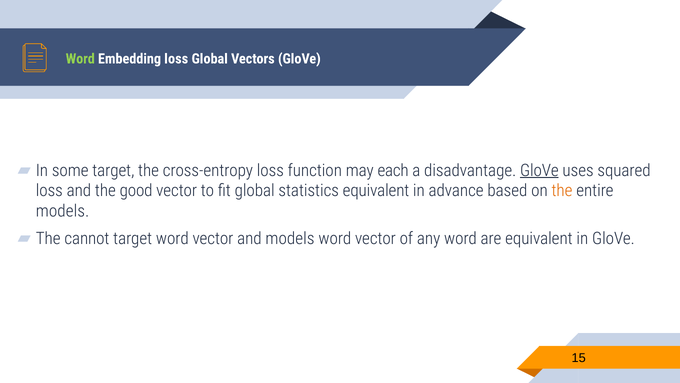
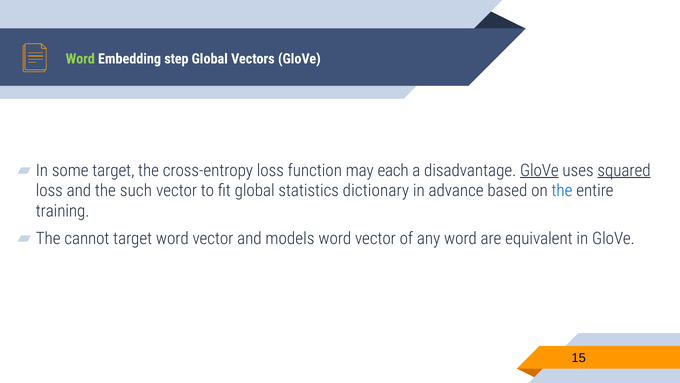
Embedding loss: loss -> step (176, 59)
squared underline: none -> present (624, 170)
good: good -> such (136, 191)
statistics equivalent: equivalent -> dictionary (376, 191)
the colour: orange -> blue (562, 191)
models: models -> training (63, 211)
